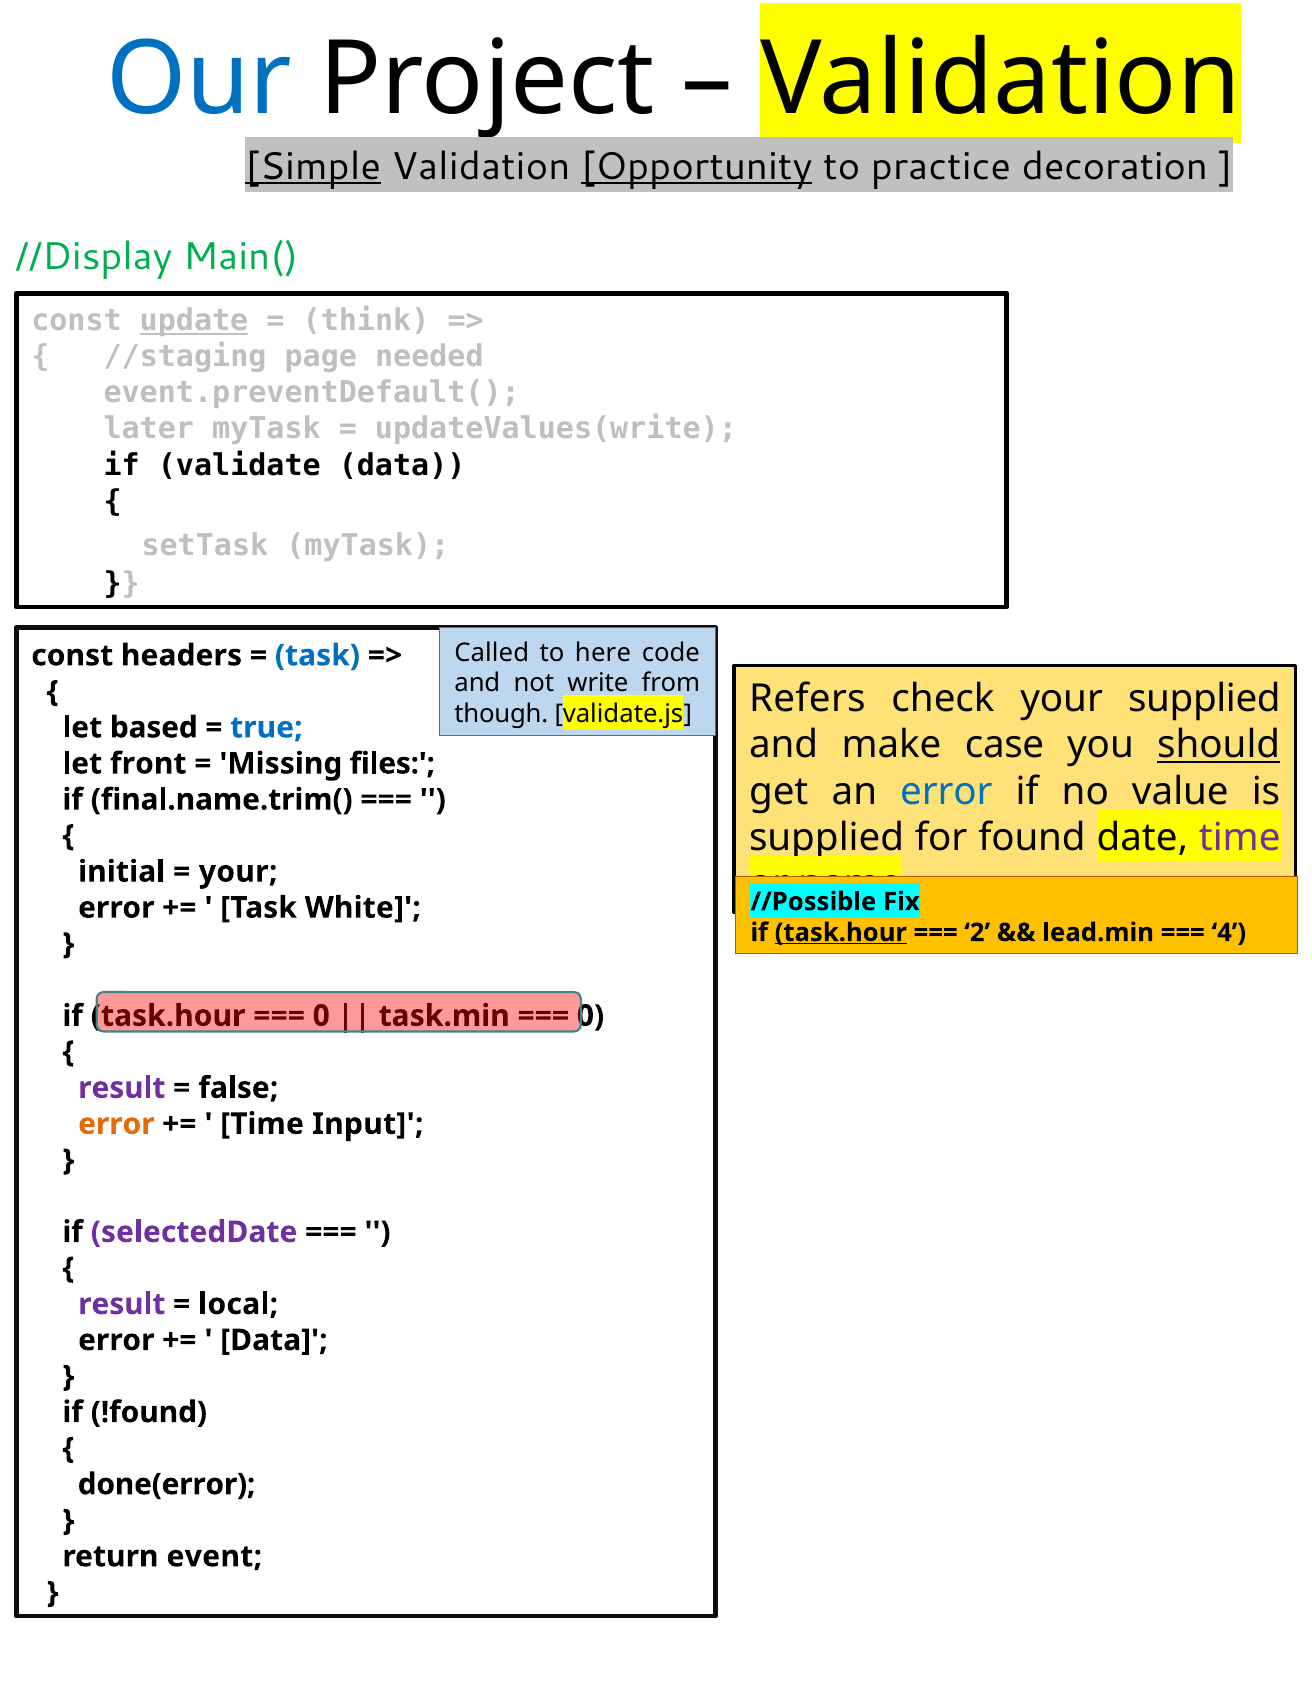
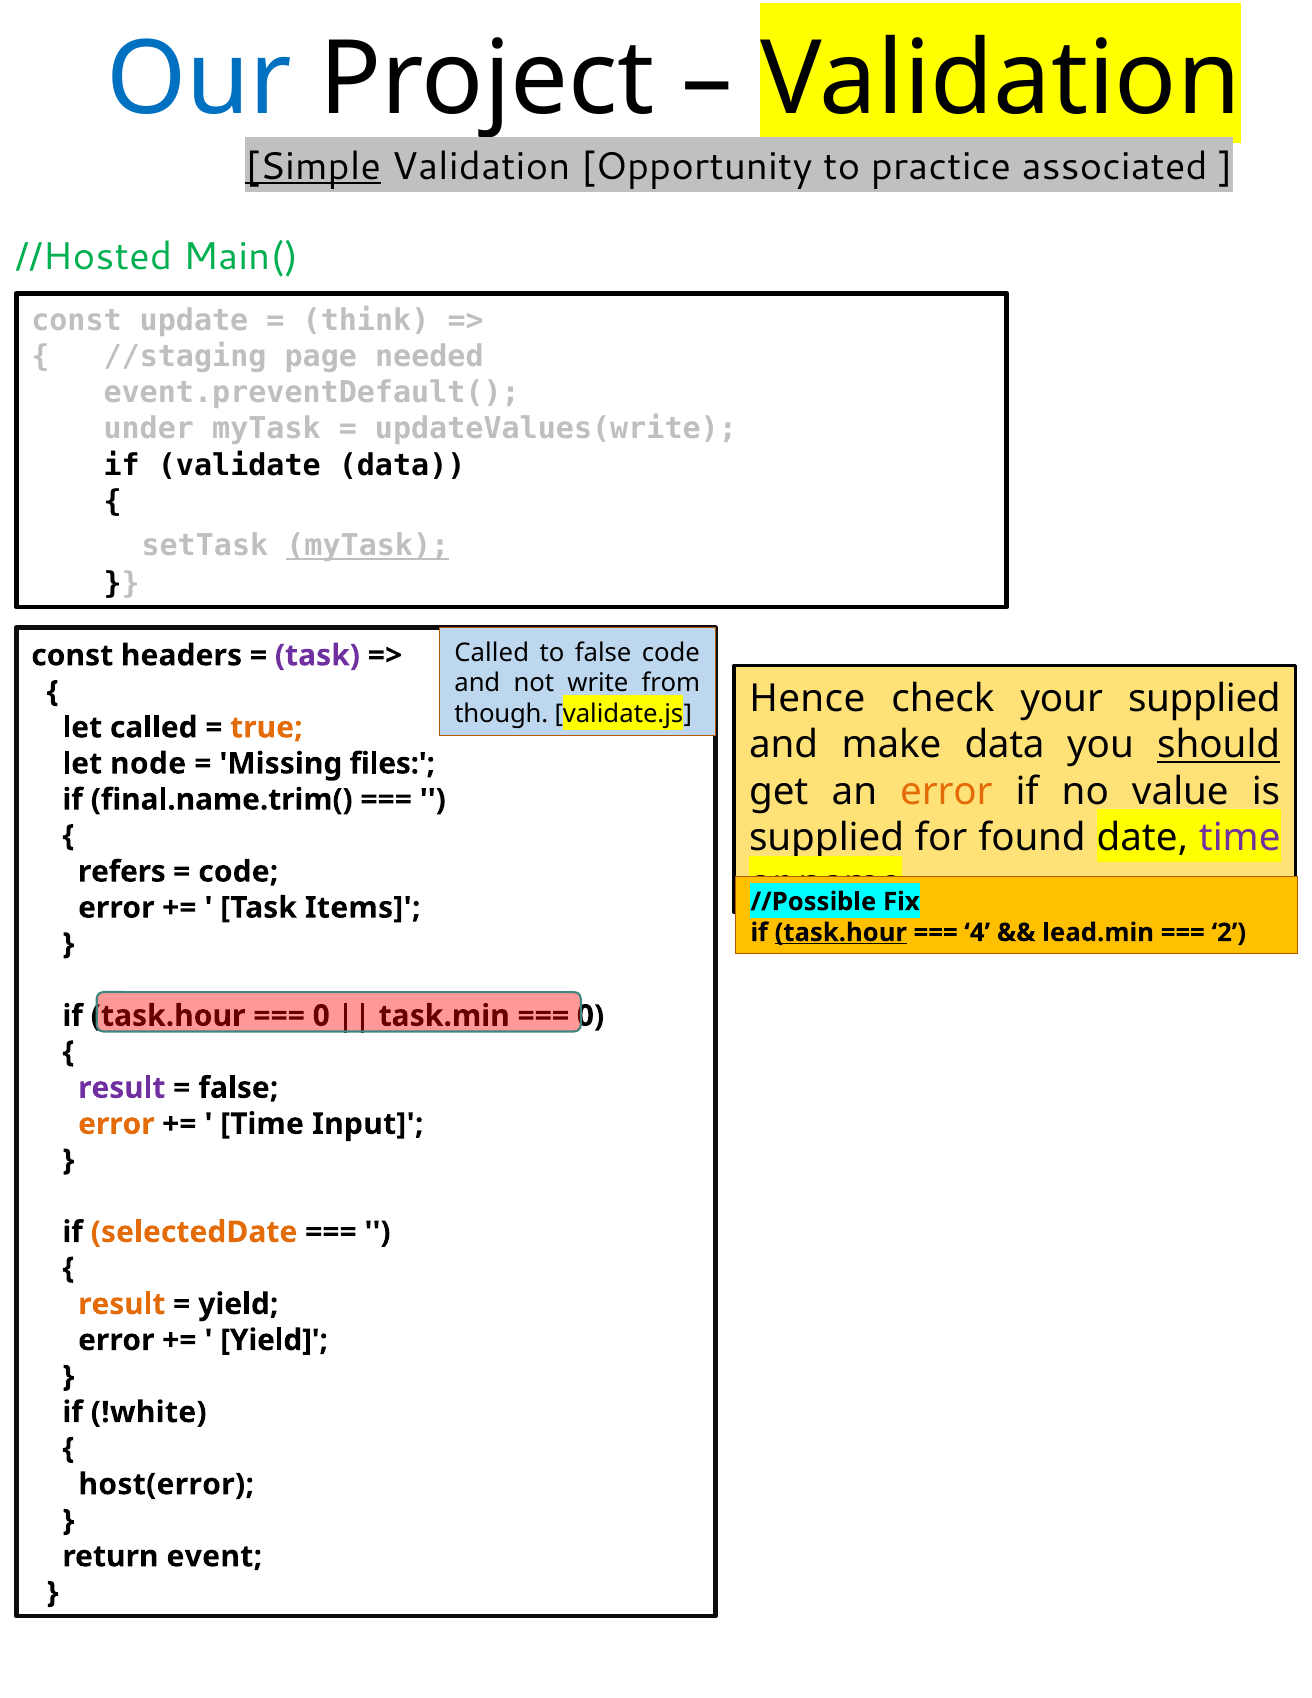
Opportunity underline: present -> none (697, 167)
decoration: decoration -> associated (1115, 167)
//Display: //Display -> //Hosted (94, 257)
update underline: present -> none (194, 321)
later: later -> under (149, 429)
myTask underline: none -> present (368, 546)
to here: here -> false (603, 652)
task colour: blue -> purple (317, 655)
Refers: Refers -> Hence (807, 699)
let based: based -> called (154, 728)
true colour: blue -> orange (266, 728)
make case: case -> data (1005, 745)
front: front -> node (148, 764)
error colour: blue -> orange (946, 791)
initial: initial -> refers (122, 872)
your: your -> code (238, 872)
White: White -> Items (363, 908)
2: 2 -> 4 (977, 933)
4: 4 -> 2 (1229, 933)
selectedDate colour: purple -> orange (194, 1232)
result colour: purple -> orange (122, 1304)
local: local -> yield (238, 1304)
Data: Data -> Yield (274, 1340)
!found: !found -> !white (149, 1412)
done(error: done(error -> host(error (166, 1484)
